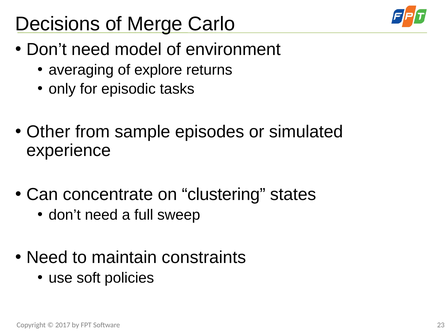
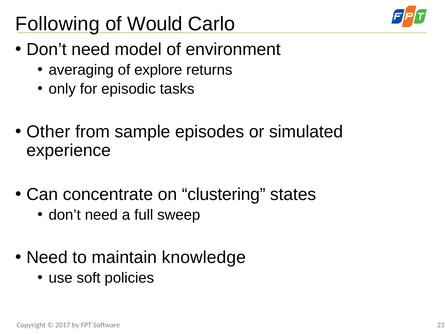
Decisions: Decisions -> Following (57, 24)
Merge: Merge -> Would (155, 24)
constraints: constraints -> knowledge (204, 257)
